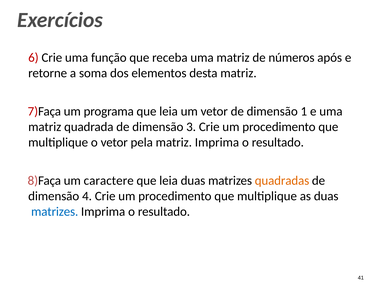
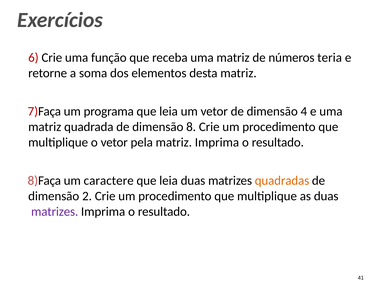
após: após -> teria (330, 57)
1: 1 -> 4 (304, 111)
3: 3 -> 8 (191, 126)
4: 4 -> 2 (87, 196)
matrizes colour: blue -> purple (55, 211)
